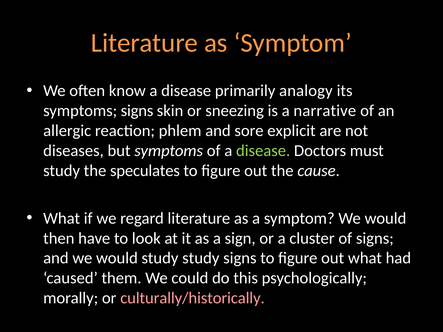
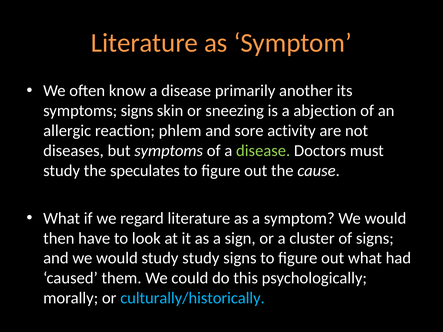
analogy: analogy -> another (306, 91)
narrative: narrative -> abjection (325, 111)
explicit: explicit -> activity (292, 131)
culturally/historically colour: pink -> light blue (193, 298)
